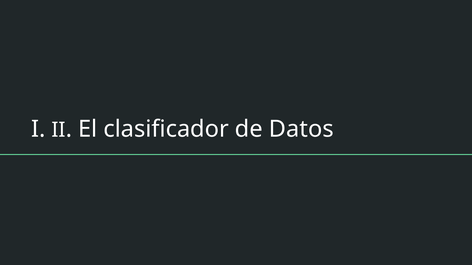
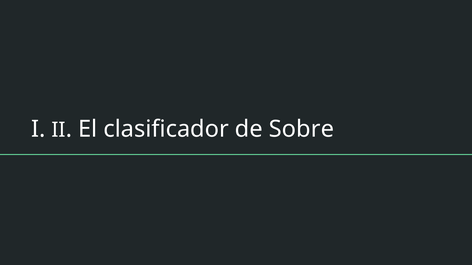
Datos: Datos -> Sobre (301, 129)
